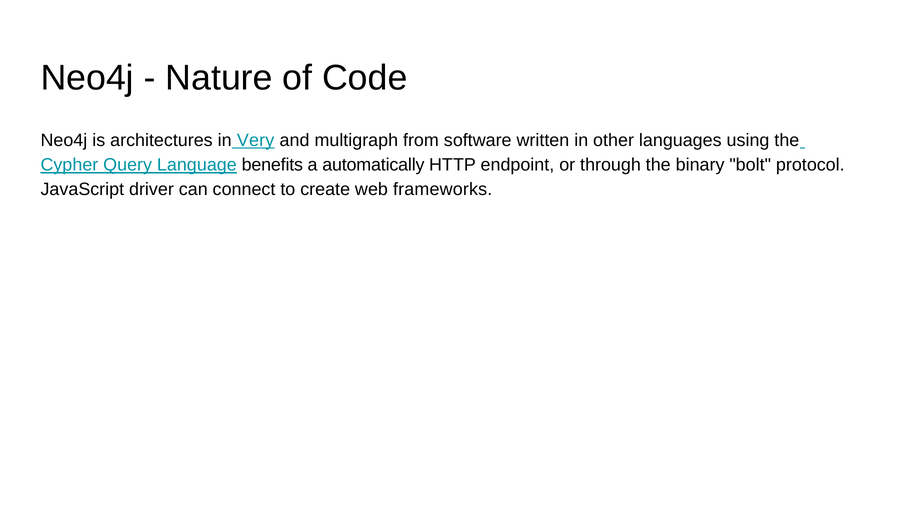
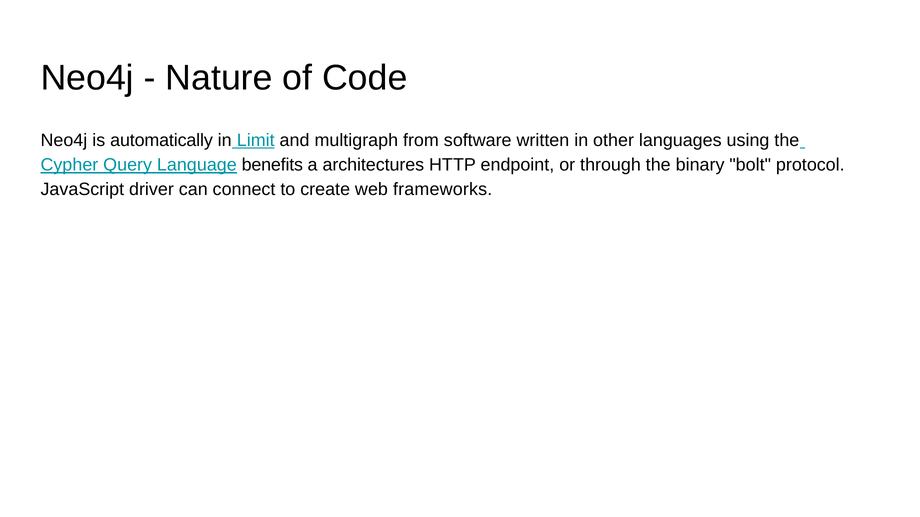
architectures: architectures -> automatically (162, 140)
Very: Very -> Limit (256, 140)
automatically: automatically -> architectures (373, 165)
